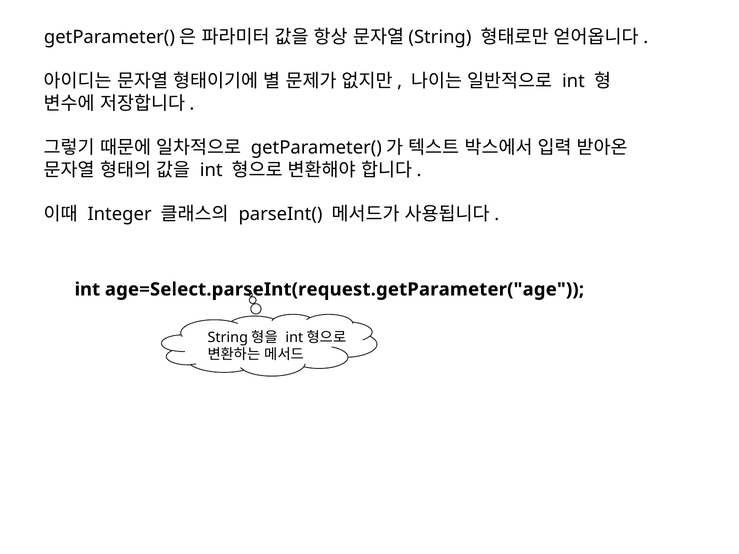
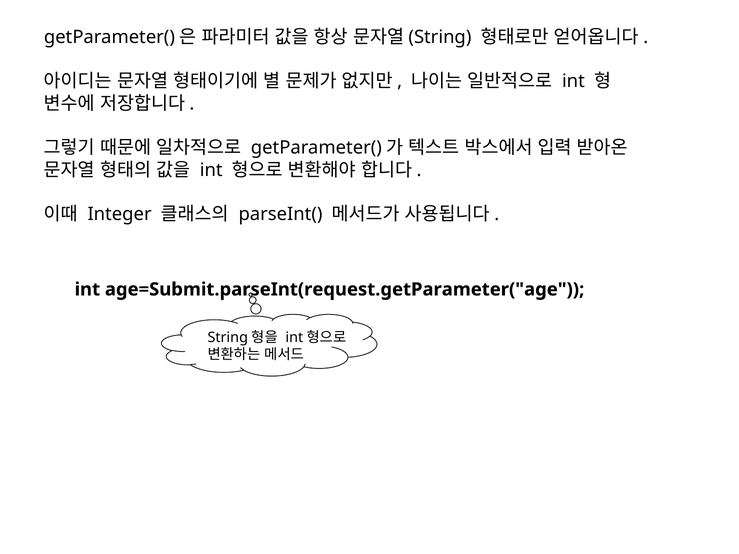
age=Select.parseInt(request.getParameter("age: age=Select.parseInt(request.getParameter("age -> age=Submit.parseInt(request.getParameter("age (345, 290)
